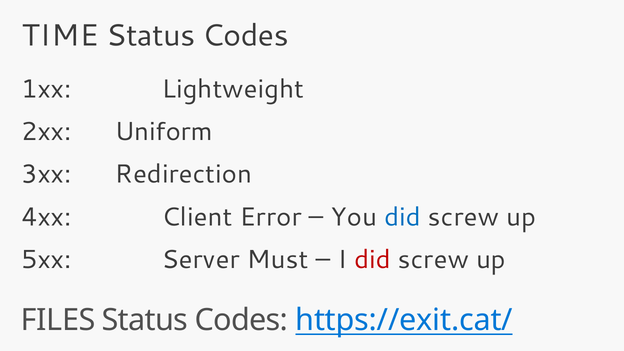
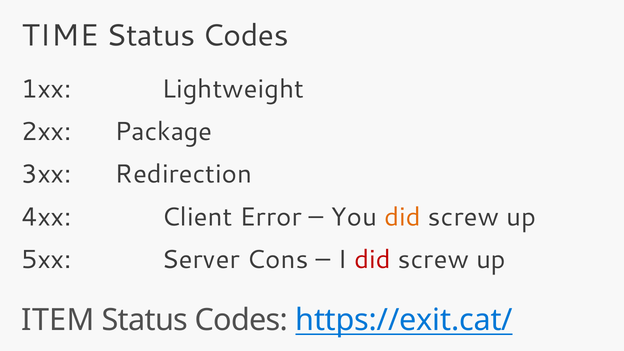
Uniform: Uniform -> Package (164, 132)
did colour: blue -> orange (402, 217)
Must: Must -> Cons (278, 260)
FILES: FILES -> ITEM (58, 320)
